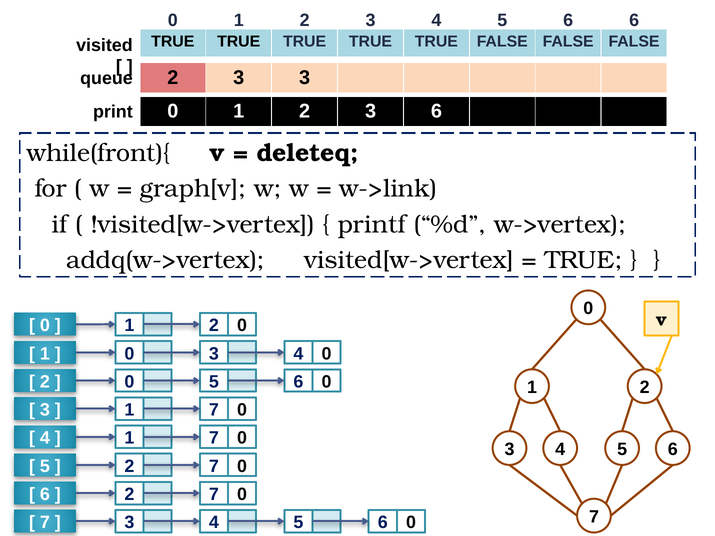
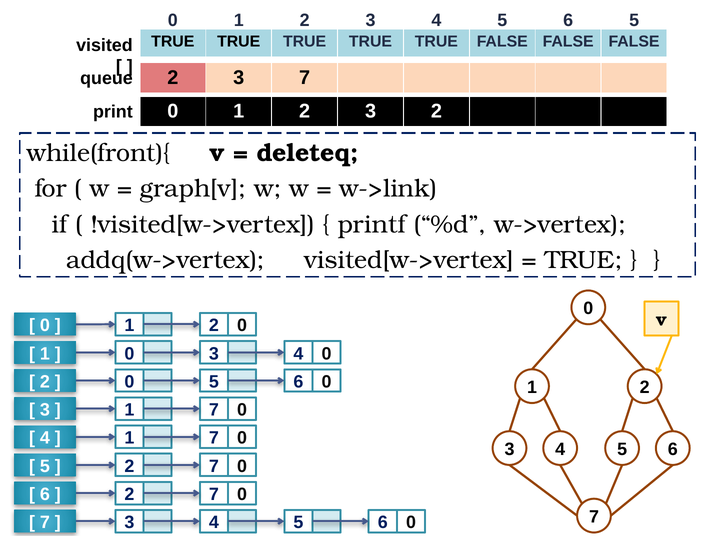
5 6 6: 6 -> 5 (634, 20)
2 3 3: 3 -> 7 (305, 78)
3 6: 6 -> 2 (436, 111)
